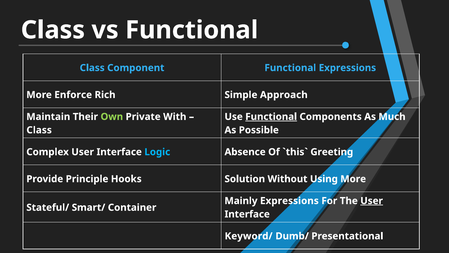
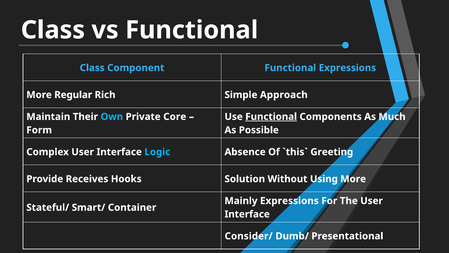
Enforce: Enforce -> Regular (73, 95)
Own colour: light green -> light blue (112, 117)
With: With -> Core (175, 117)
Class: Class -> Form (39, 130)
Principle: Principle -> Receives (87, 179)
User underline: present -> none (372, 200)
Keyword/: Keyword/ -> Consider/ (249, 236)
